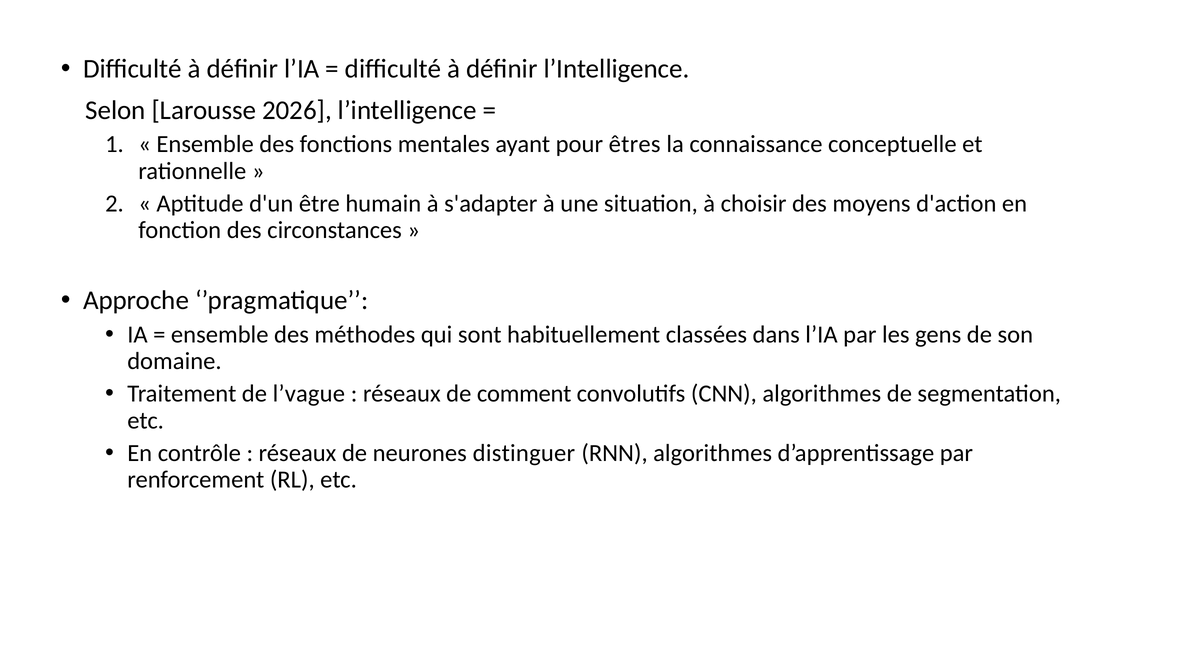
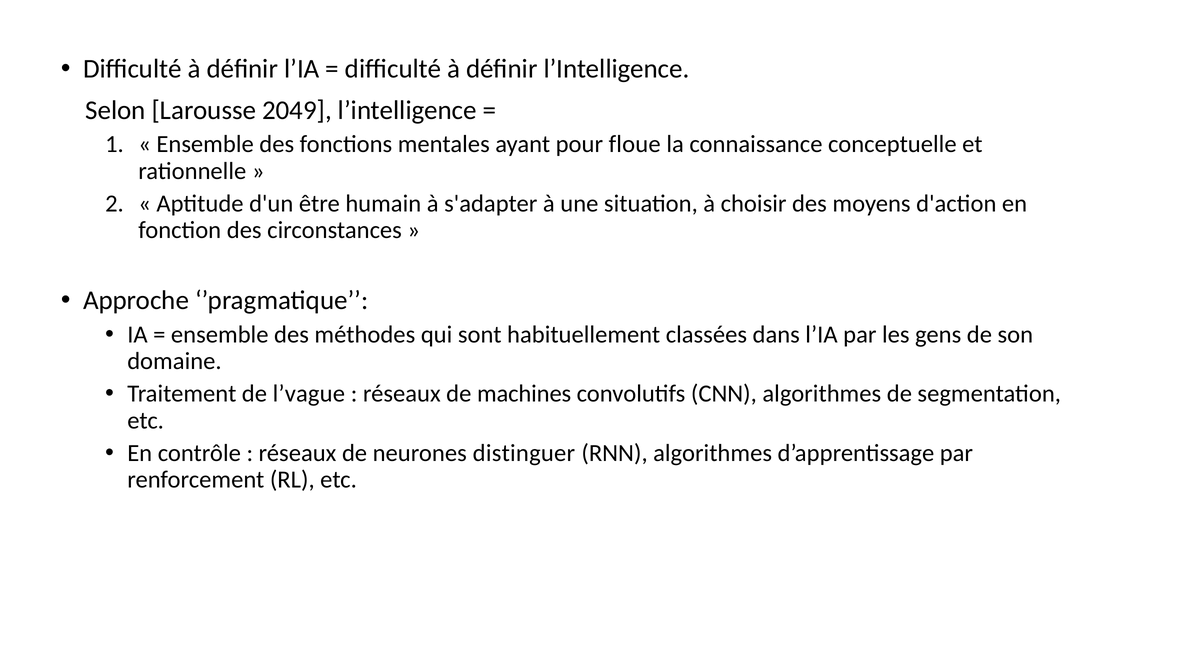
2026: 2026 -> 2049 (297, 110)
êtres: êtres -> floue (635, 144)
comment: comment -> machines (524, 394)
